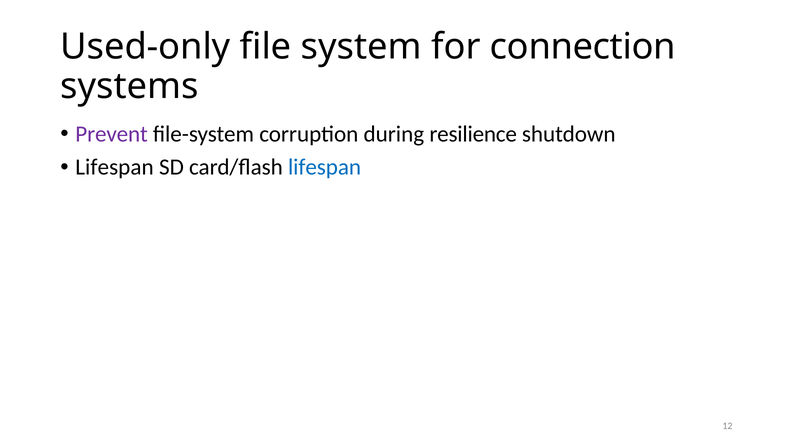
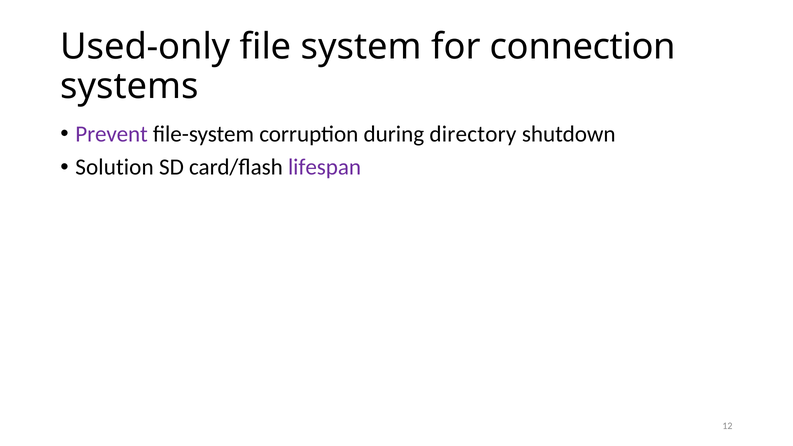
resilience: resilience -> directory (473, 134)
Lifespan: Lifespan -> Solution (115, 167)
lifespan colour: blue -> purple (325, 167)
